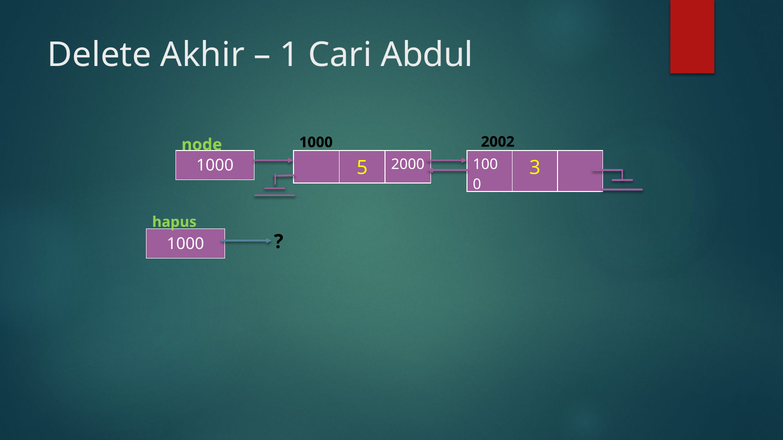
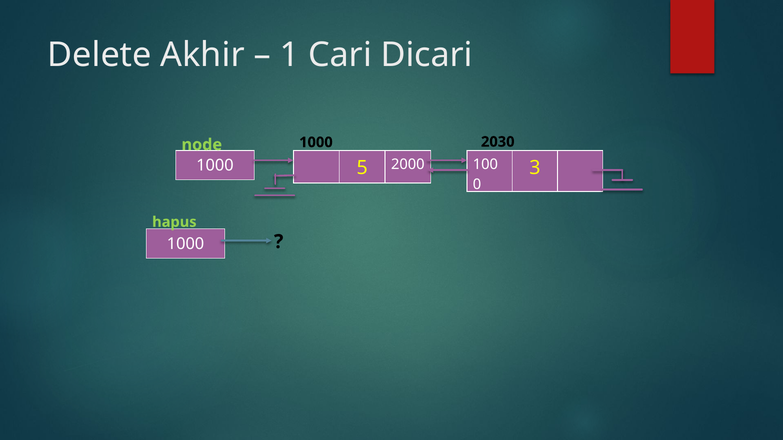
Abdul: Abdul -> Dicari (427, 55)
2002: 2002 -> 2030 (498, 142)
